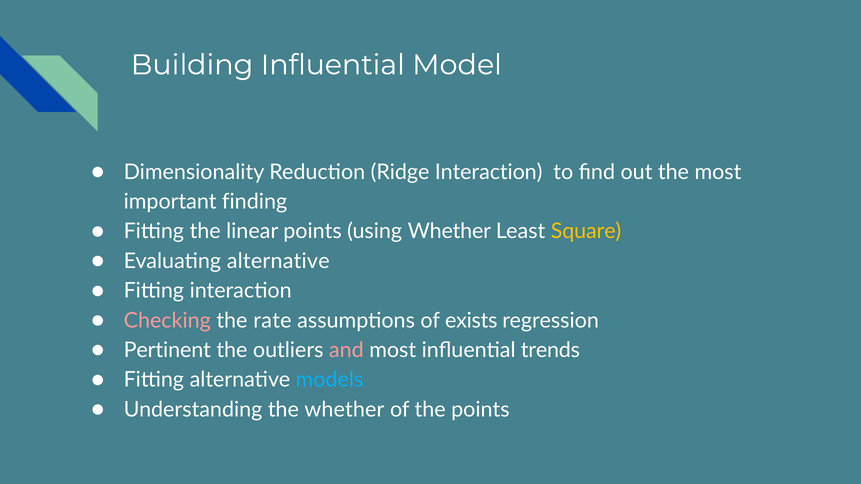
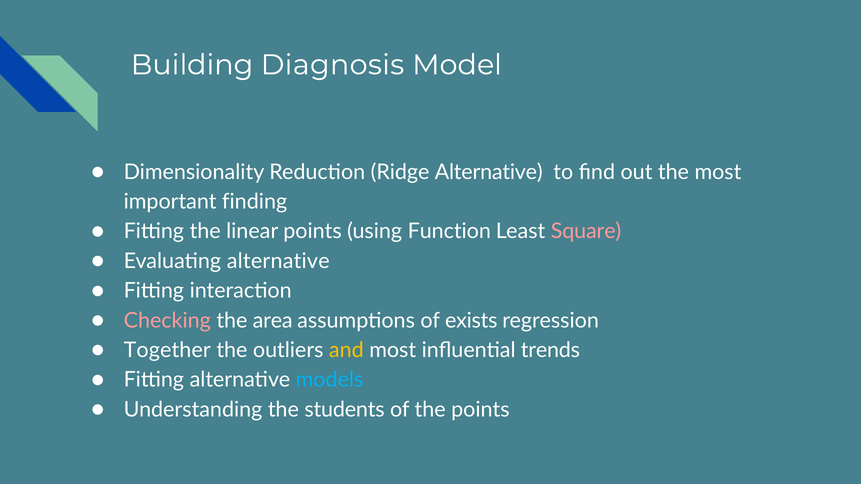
Building Influential: Influential -> Diagnosis (332, 65)
Ridge Interaction: Interaction -> Alternative (489, 172)
using Whether: Whether -> Function (449, 232)
Square colour: yellow -> pink (586, 232)
rate: rate -> area (273, 321)
Pertinent: Pertinent -> Together (167, 350)
and colour: pink -> yellow (346, 350)
the whether: whether -> students (345, 410)
